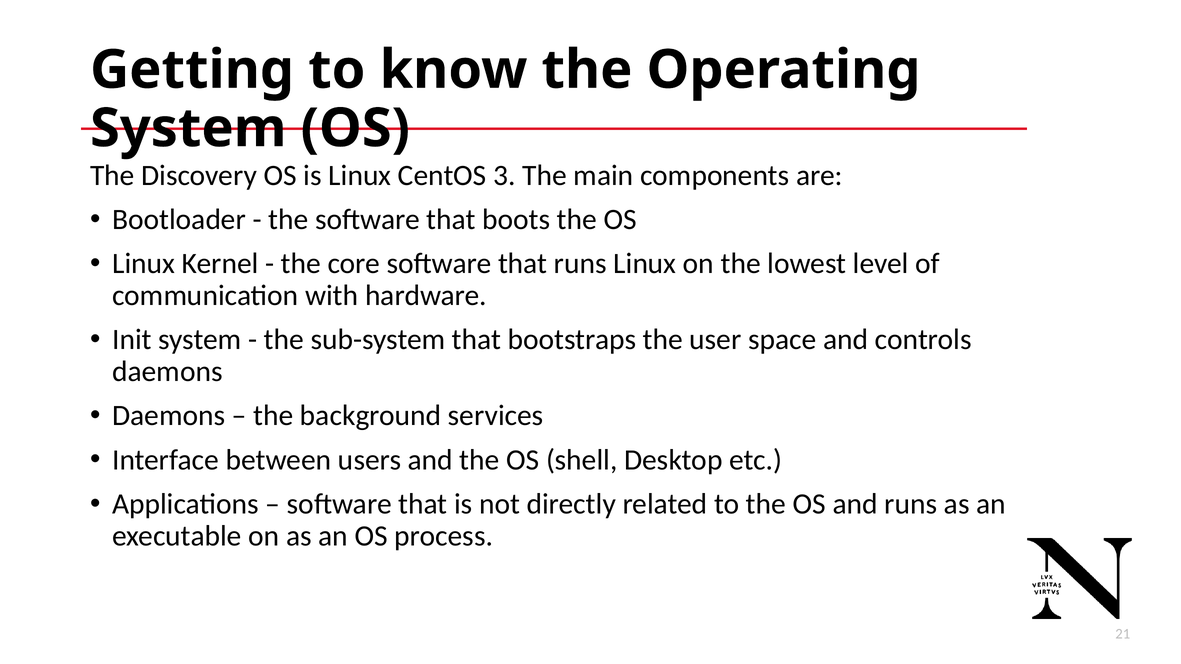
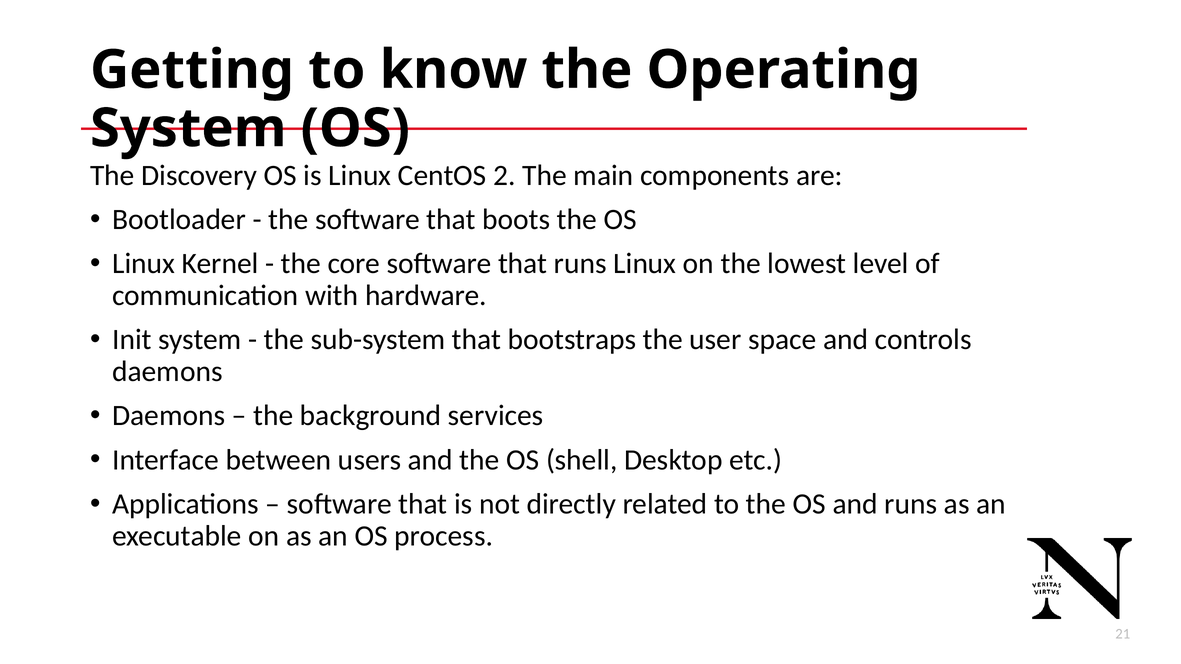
3: 3 -> 2 (504, 175)
